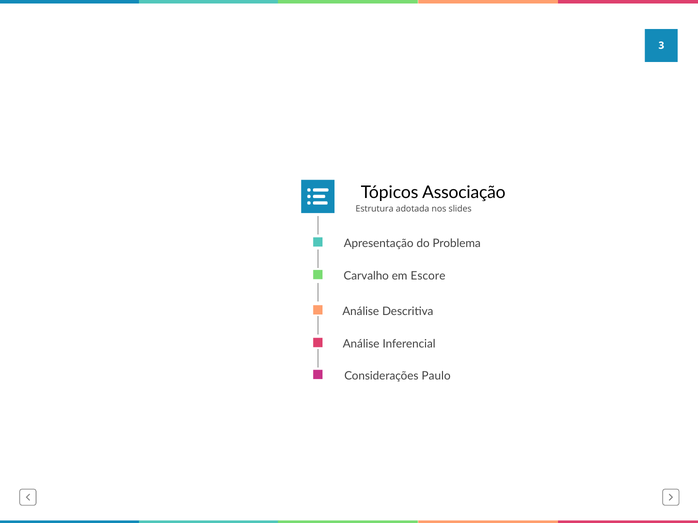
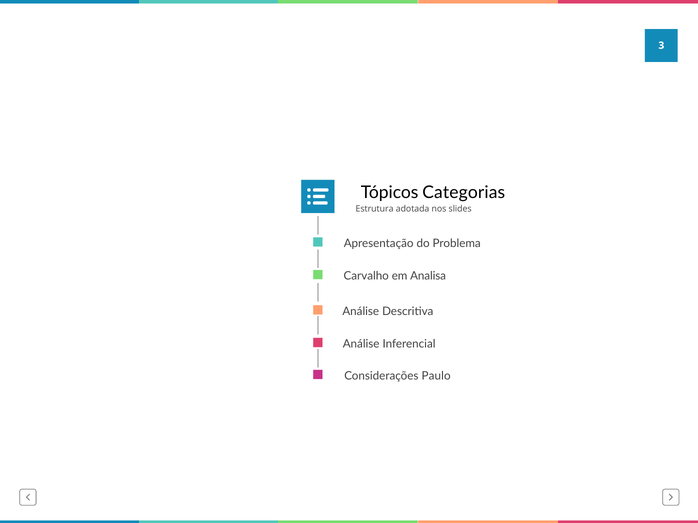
Associação: Associação -> Categorias (464, 193)
Escore: Escore -> Analisa (428, 276)
